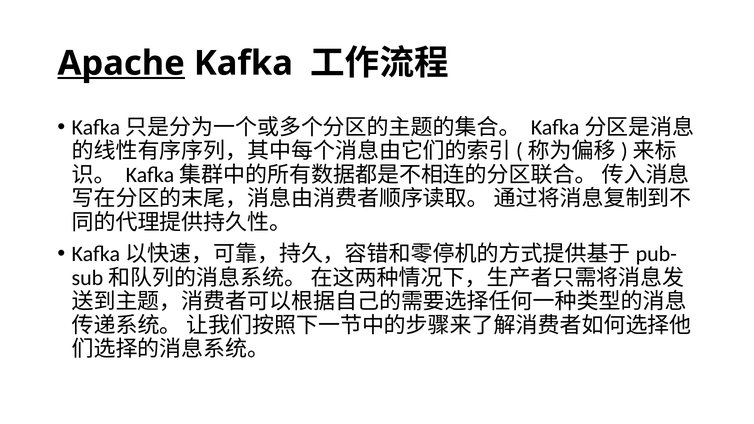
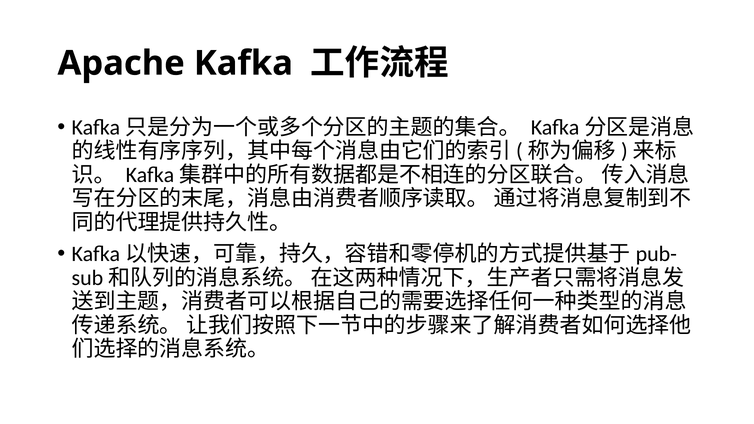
Apache underline: present -> none (121, 63)
